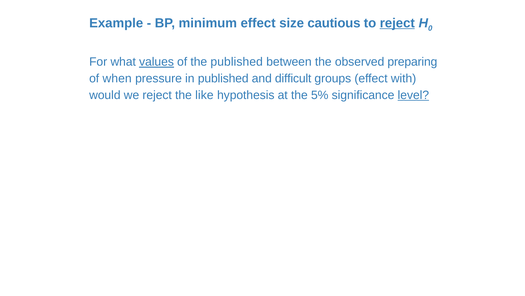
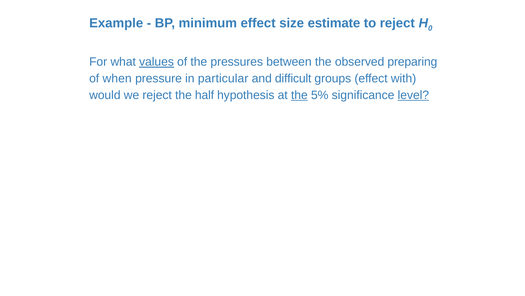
cautious: cautious -> estimate (334, 23)
reject underline: present -> none (397, 23)
the published: published -> pressures (237, 62)
in published: published -> particular (223, 78)
like: like -> half (205, 95)
the underline: none -> present (299, 95)
